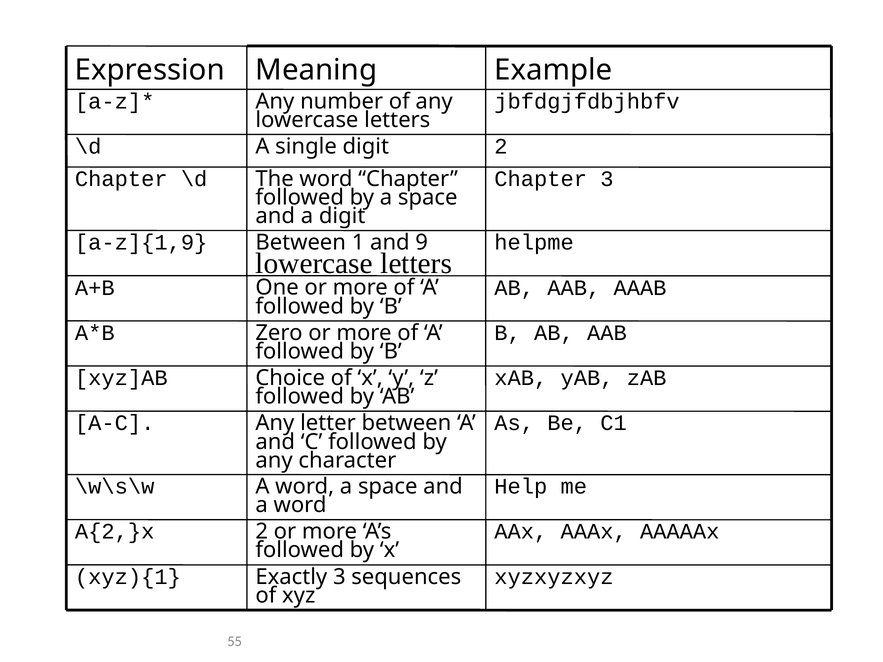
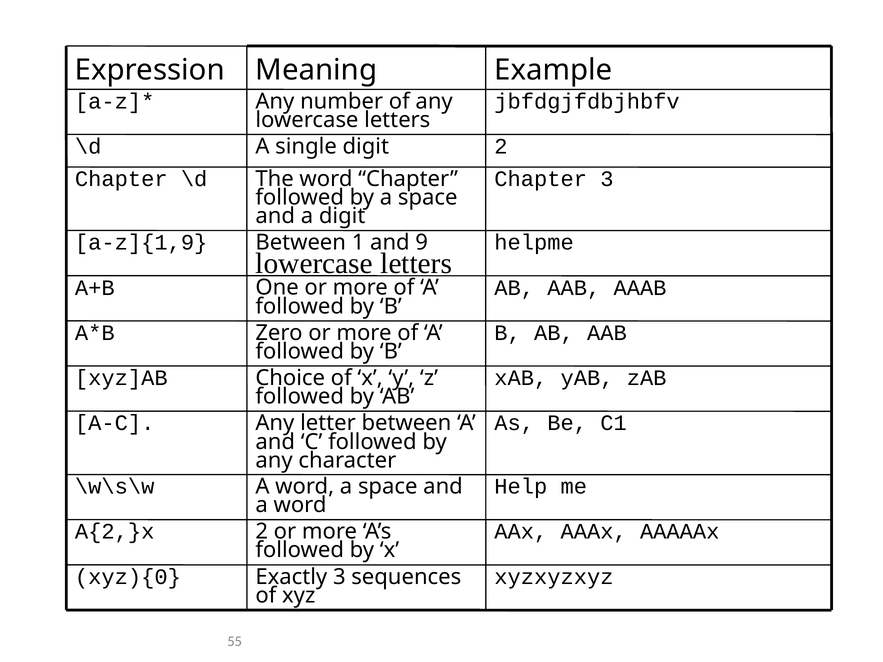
xyz){1: xyz){1 -> xyz){0 (128, 577)
